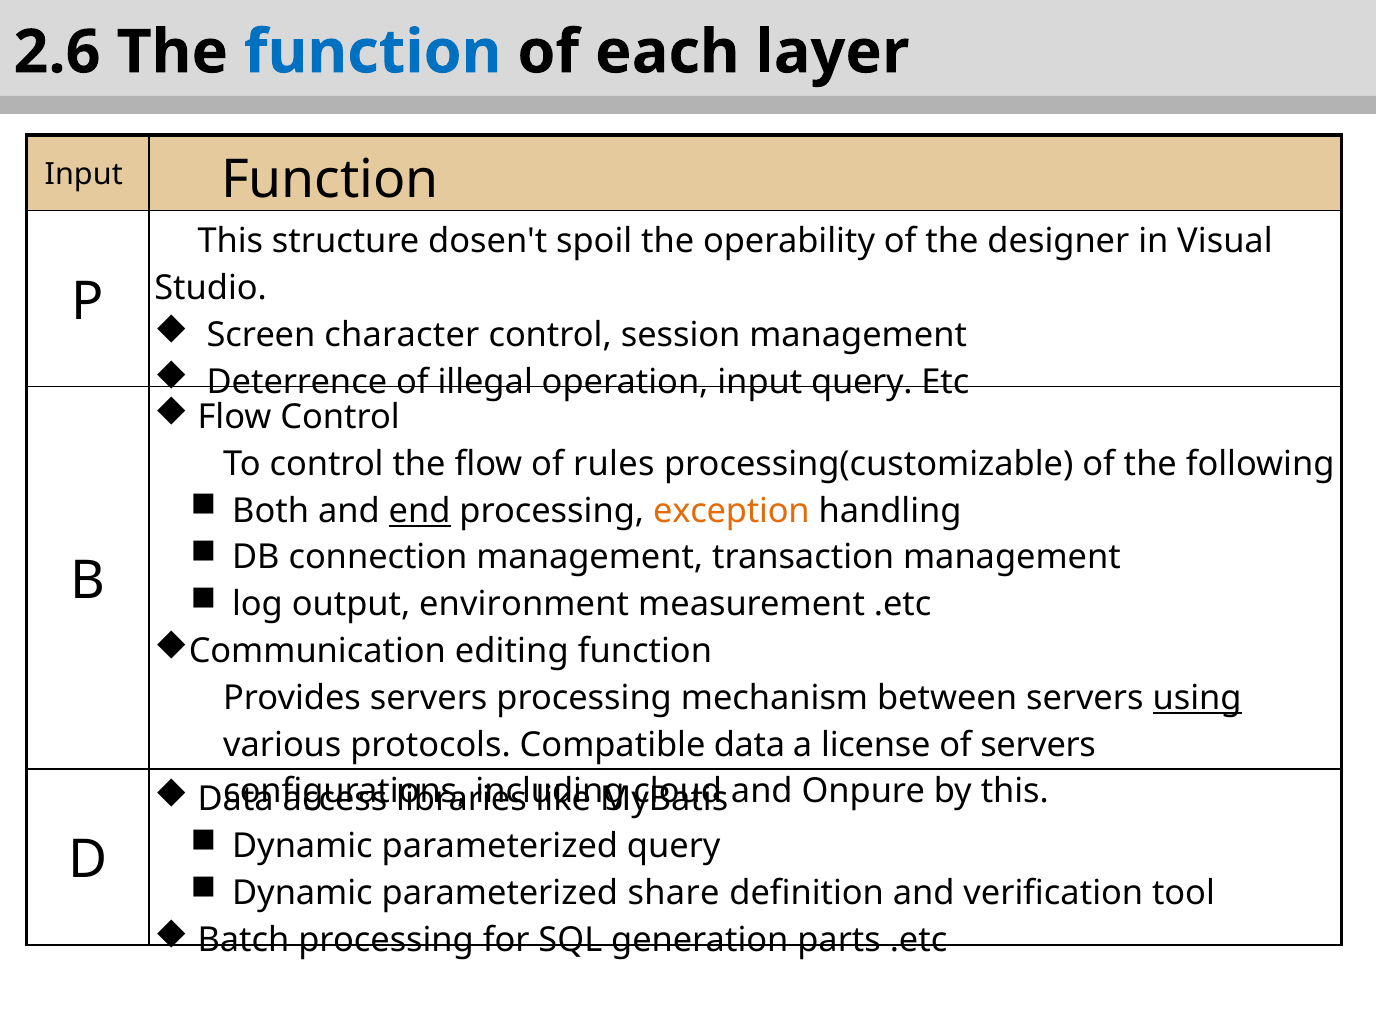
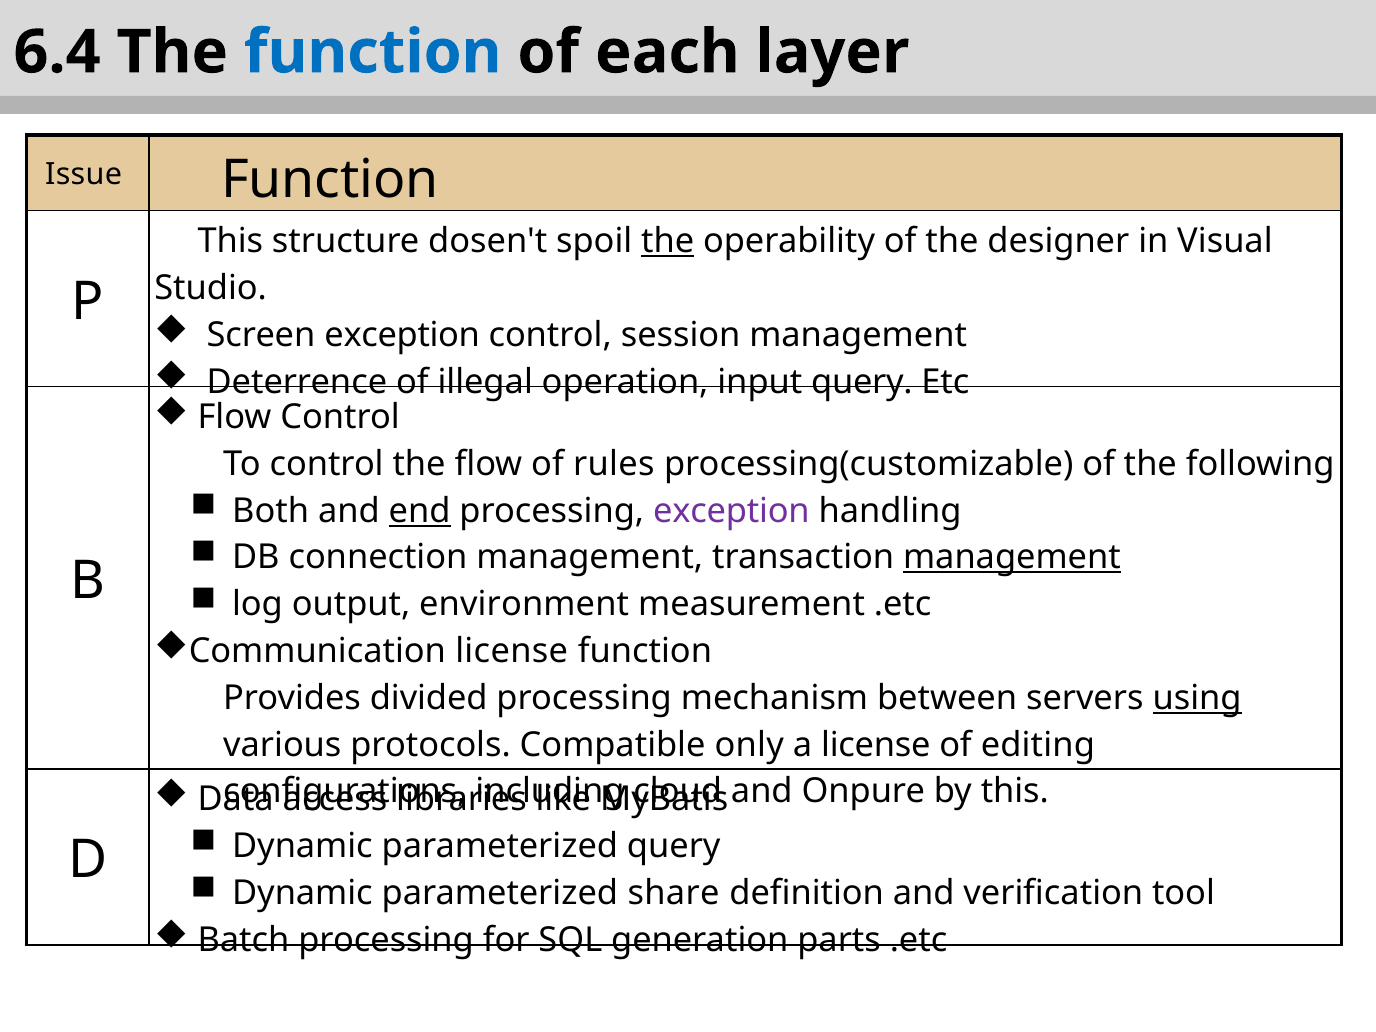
2.6: 2.6 -> 6.4 (57, 52)
Input: Input -> Issue (84, 175)
the underline: none -> present (668, 241)
Screen character: character -> exception (402, 335)
exception colour: orange -> purple (731, 511)
management underline: none -> present (1012, 558)
Communication editing: editing -> license (512, 651)
Provides servers: servers -> divided (429, 698)
Compatible data: data -> only (749, 745)
of servers: servers -> editing (1038, 745)
